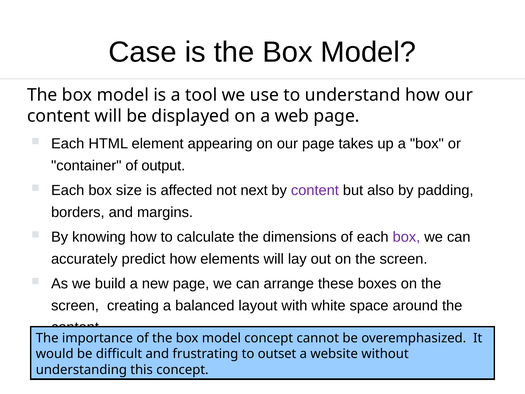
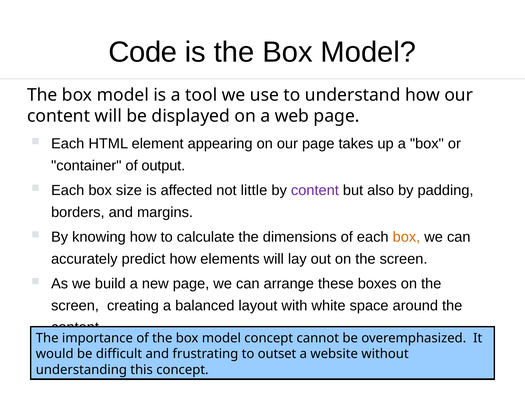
Case: Case -> Code (143, 52)
next: next -> little (254, 190)
box colour: purple -> orange (406, 237)
